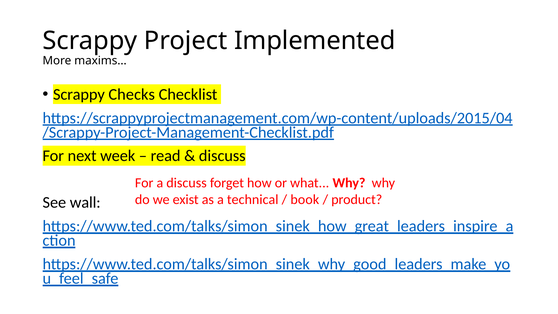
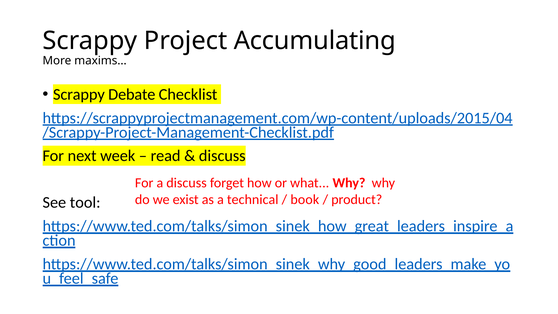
Implemented: Implemented -> Accumulating (315, 41)
Checks: Checks -> Debate (132, 94)
wall: wall -> tool (85, 202)
